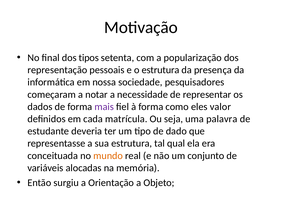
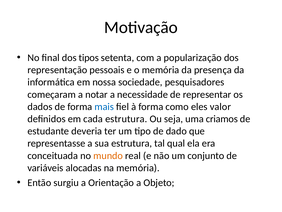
o estrutura: estrutura -> memória (161, 70)
mais colour: purple -> blue (104, 106)
cada matrícula: matrícula -> estrutura (126, 119)
palavra: palavra -> criamos (222, 119)
